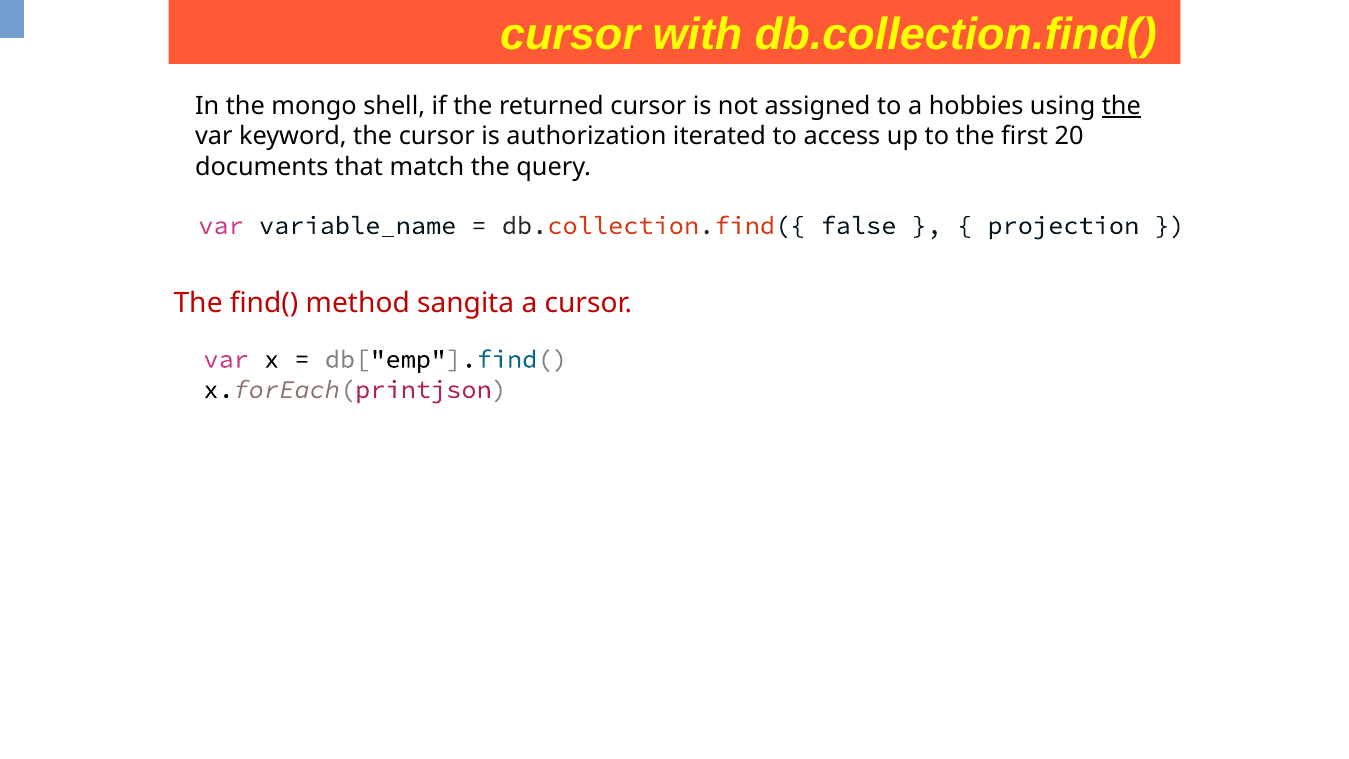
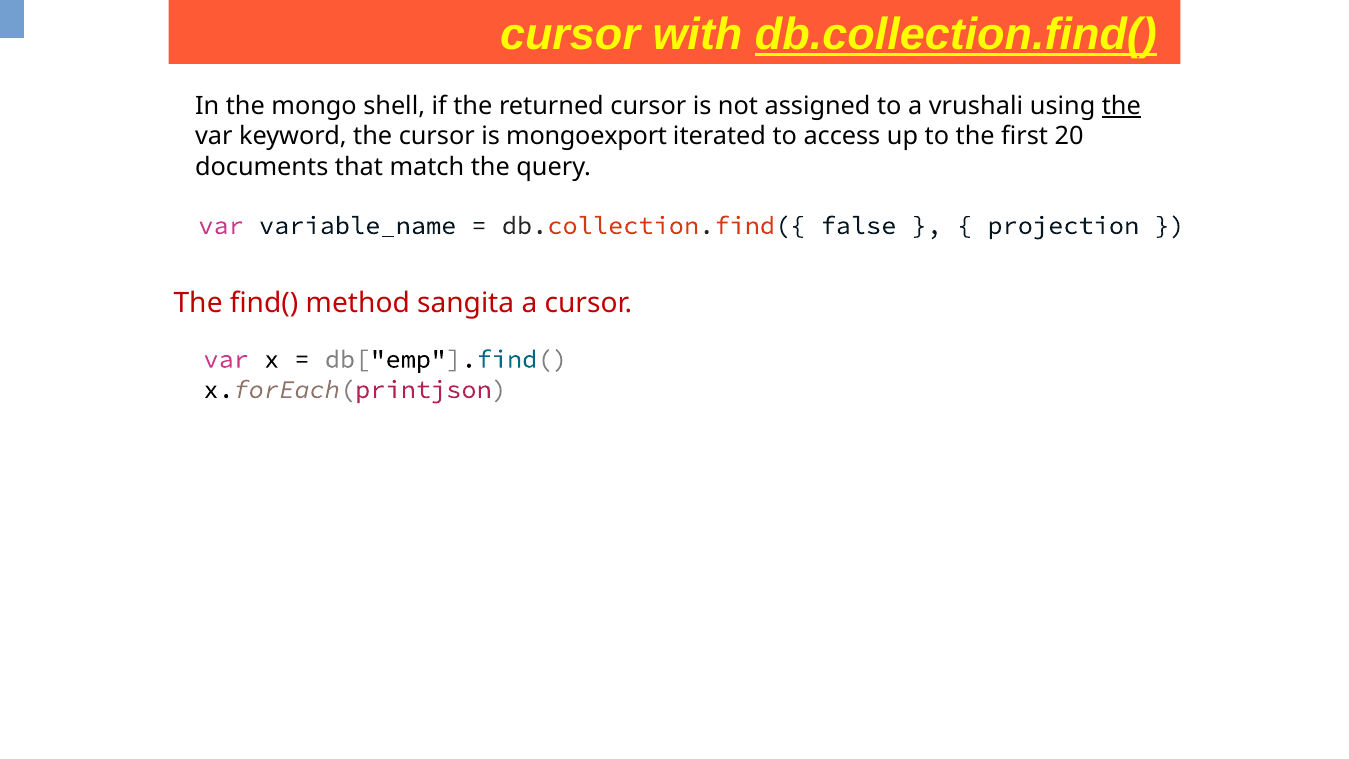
db.collection.find( underline: none -> present (956, 35)
hobbies: hobbies -> vrushali (976, 106)
authorization: authorization -> mongoexport (587, 137)
